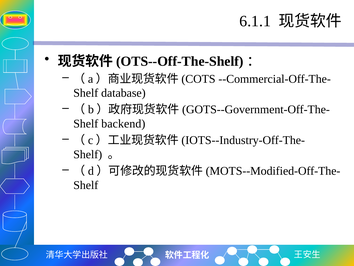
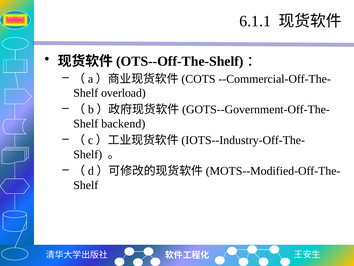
database: database -> overload (123, 93)
